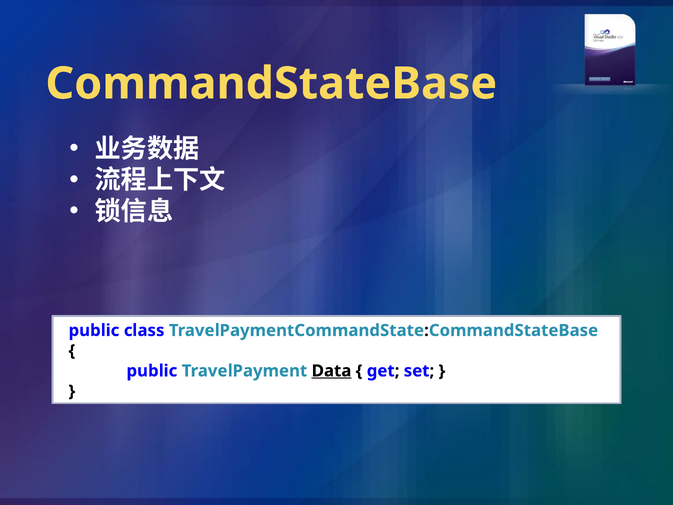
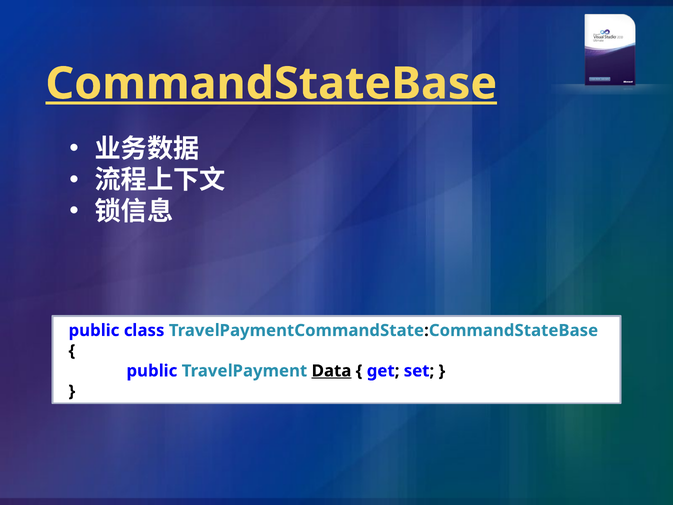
CommandStateBase underline: none -> present (271, 84)
